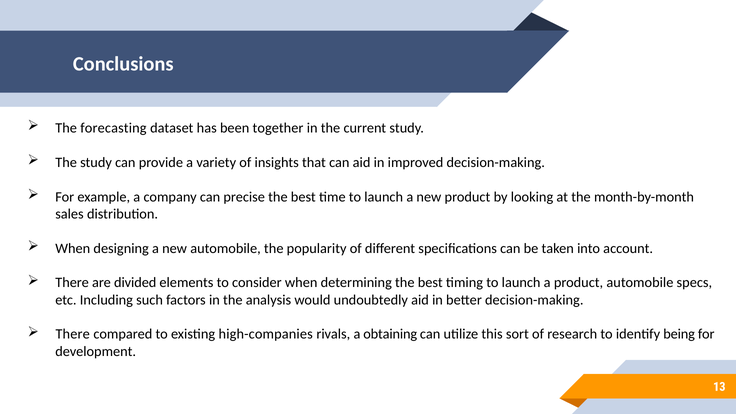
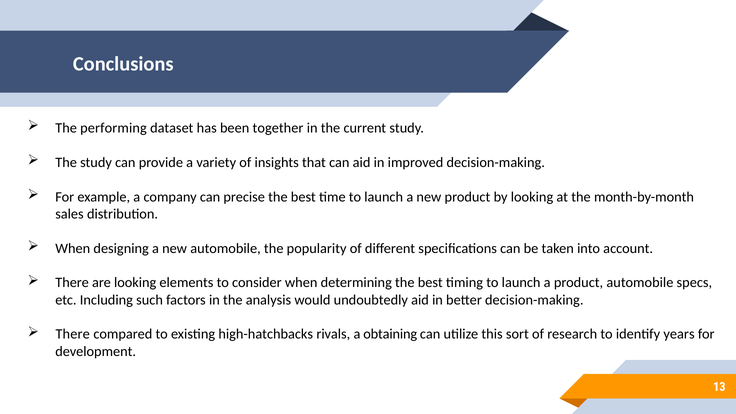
forecasting: forecasting -> performing (113, 128)
are divided: divided -> looking (135, 283)
high-companies: high-companies -> high-hatchbacks (266, 334)
being: being -> years (679, 334)
